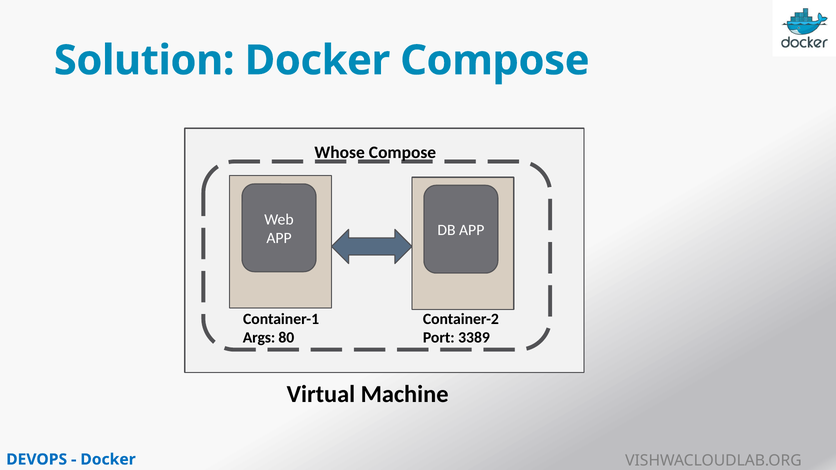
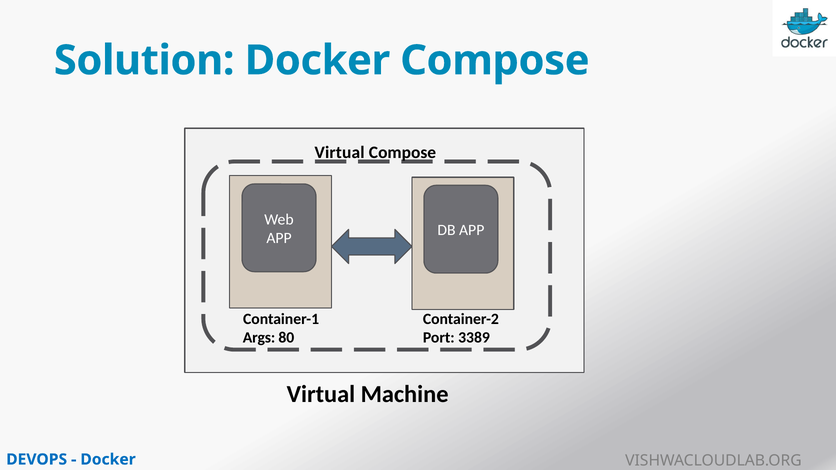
Whose: Whose -> Virtual (340, 153)
